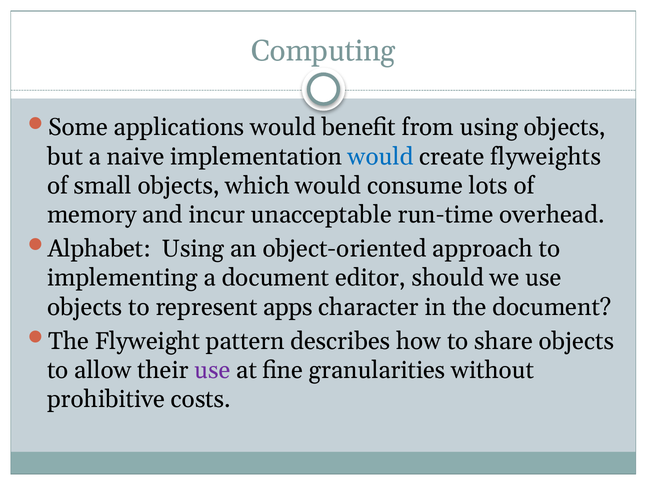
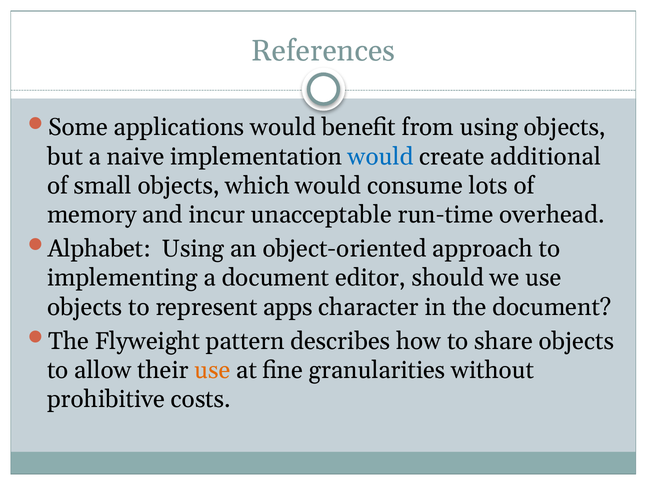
Computing: Computing -> References (323, 51)
flyweights: flyweights -> additional (546, 157)
use colour: purple -> orange (212, 370)
